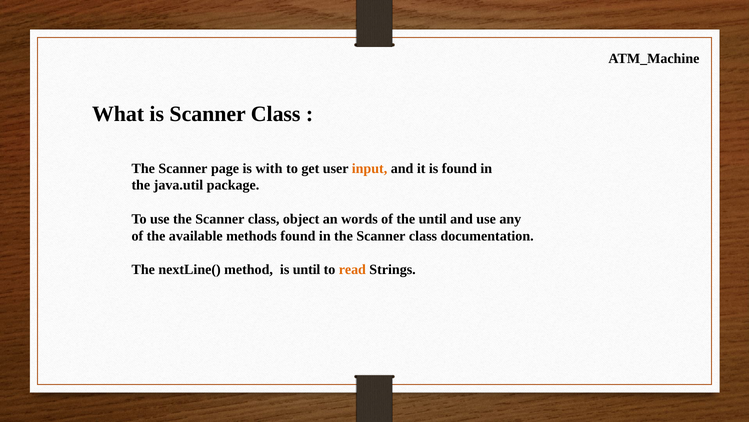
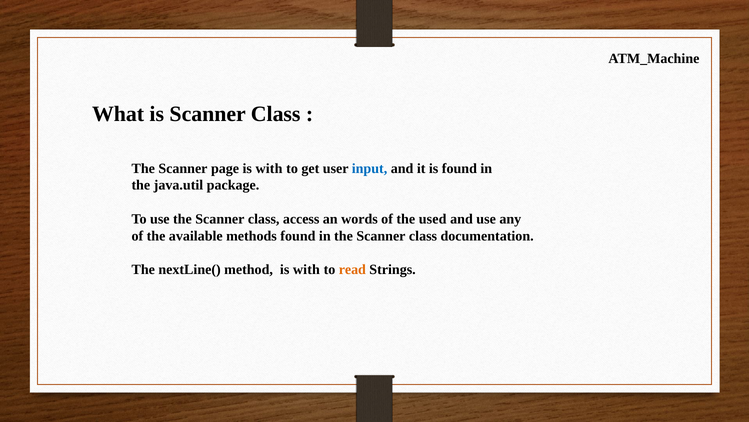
input colour: orange -> blue (370, 168)
object: object -> access (301, 219)
the until: until -> used (433, 219)
method is until: until -> with (306, 269)
